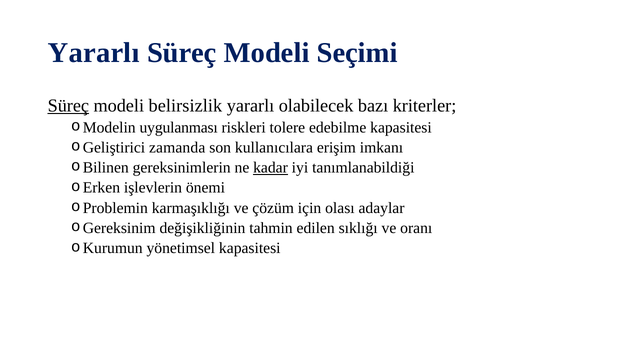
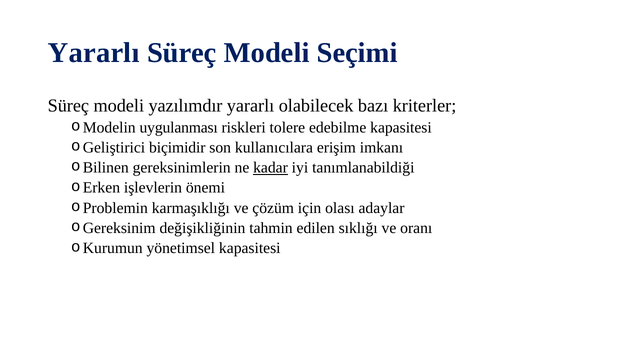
Süreç underline: present -> none (68, 106)
belirsizlik: belirsizlik -> yazılımdır (186, 106)
zamanda: zamanda -> biçimidir (177, 147)
